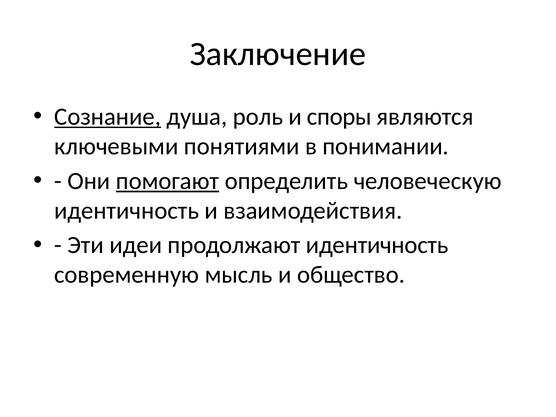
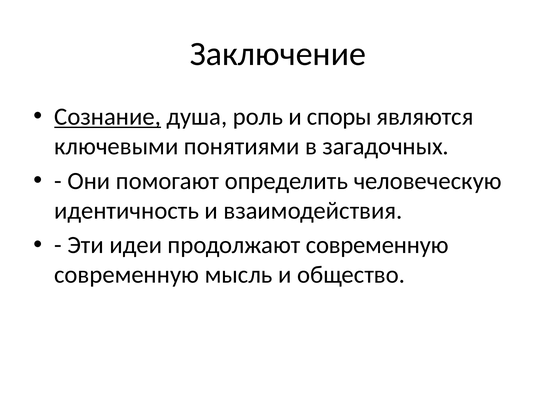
понимании: понимании -> загадочных (386, 146)
помогают underline: present -> none (167, 181)
продолжают идентичность: идентичность -> современную (377, 245)
